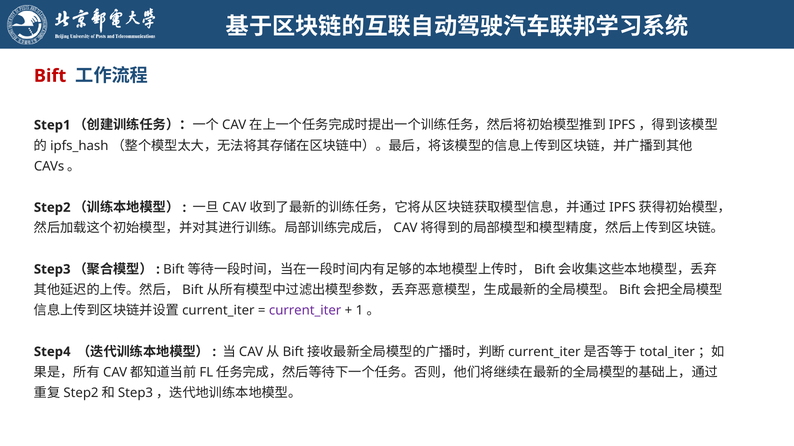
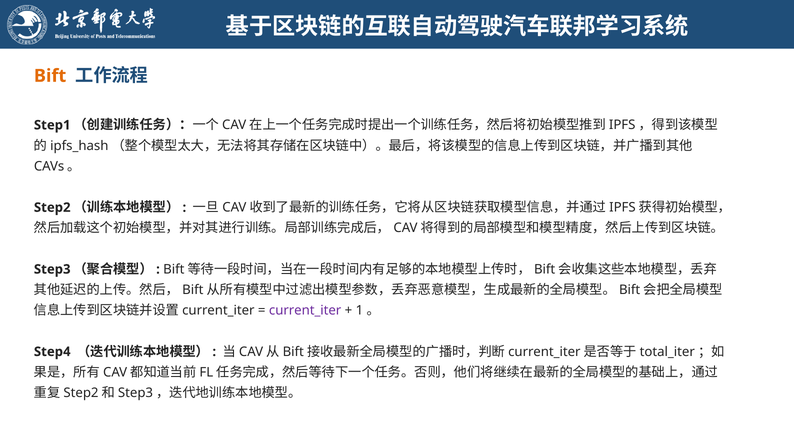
Bift colour: red -> orange (50, 76)
